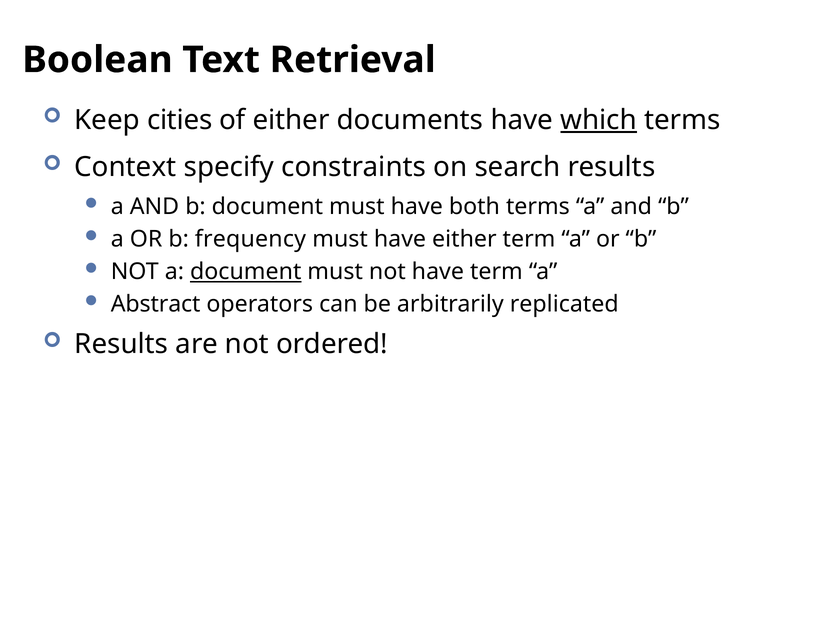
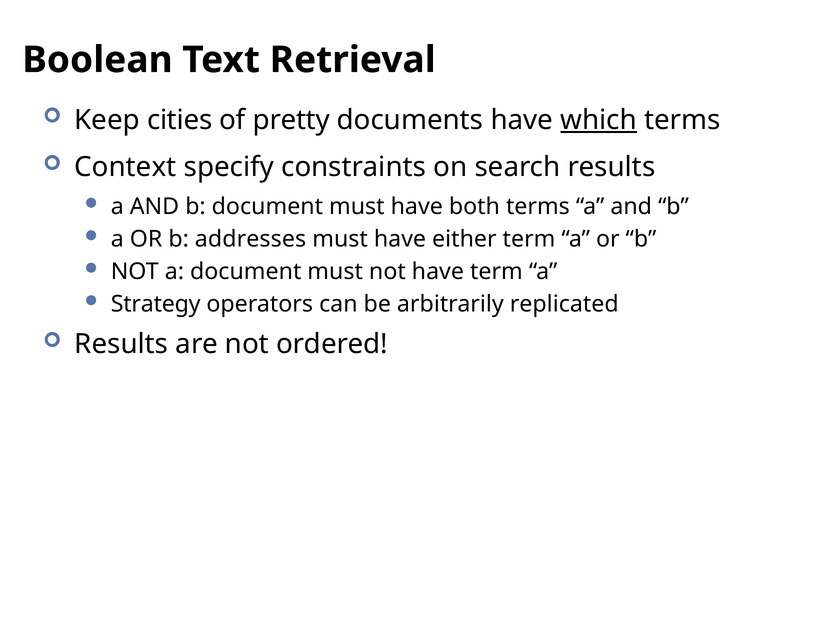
of either: either -> pretty (291, 120)
frequency: frequency -> addresses (251, 239)
document underline: present -> none (246, 272)
Abstract: Abstract -> Strategy (156, 304)
